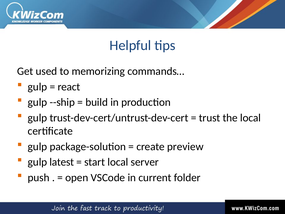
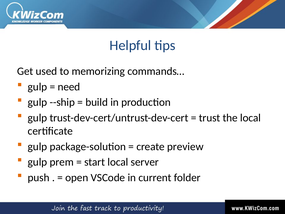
react: react -> need (69, 87)
latest: latest -> prem (62, 162)
